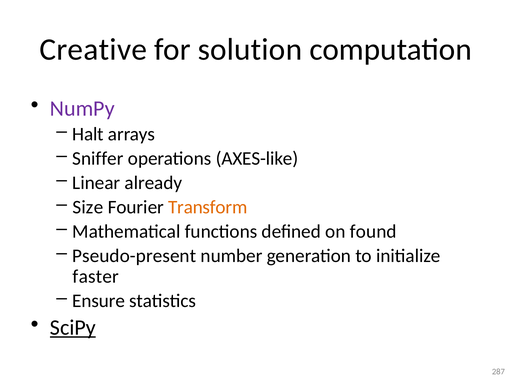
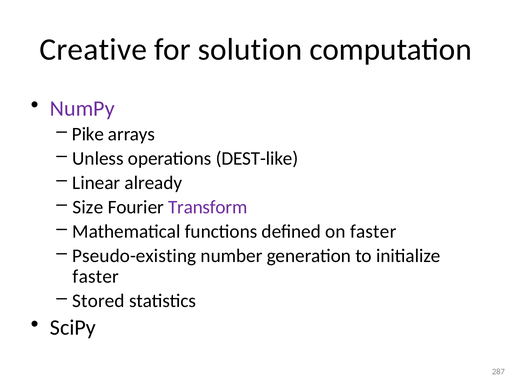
Halt: Halt -> Pike (88, 134)
Sniffer: Sniffer -> Unless (98, 158)
AXES-like: AXES-like -> DEST-like (257, 158)
Transform colour: orange -> purple (208, 207)
on found: found -> faster (373, 231)
Pseudo-present: Pseudo-present -> Pseudo-existing (134, 256)
Ensure: Ensure -> Stored (99, 301)
SciPy underline: present -> none (73, 328)
